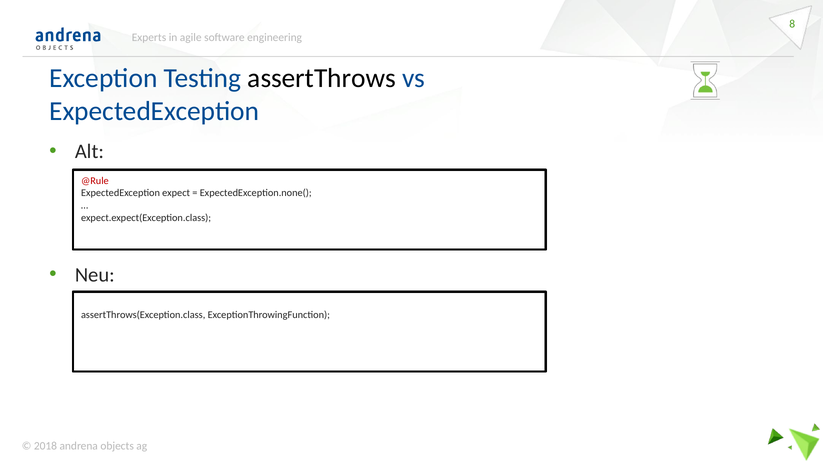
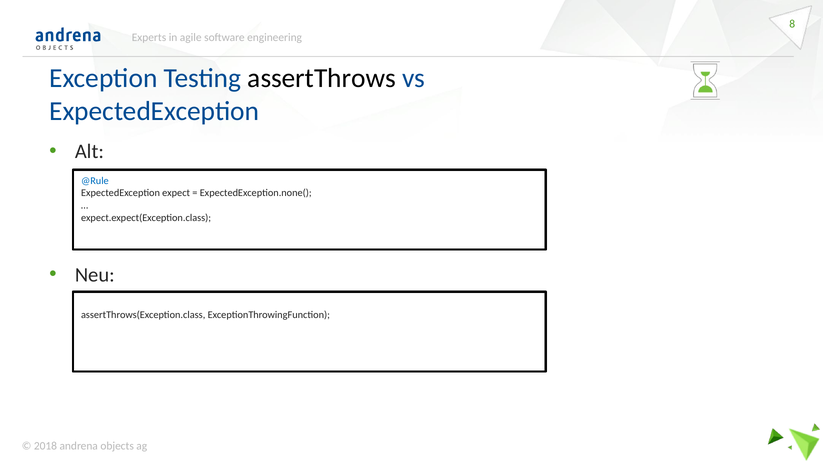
@Rule colour: red -> blue (95, 181)
